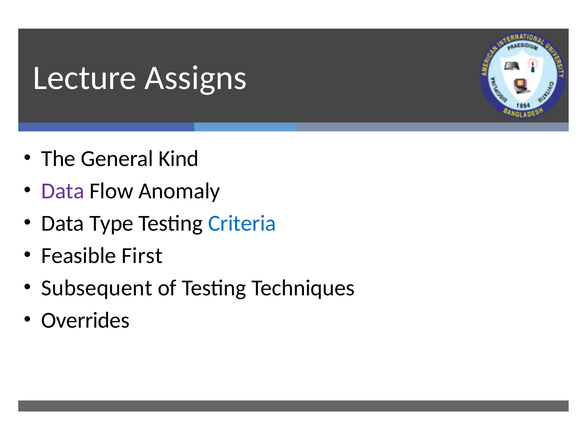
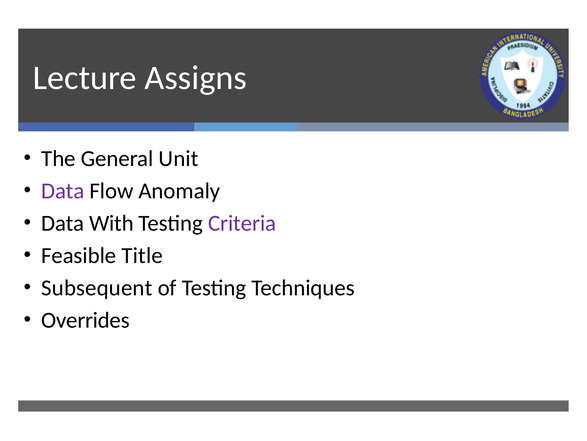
Kind: Kind -> Unit (179, 158)
Type: Type -> With (111, 223)
Criteria colour: blue -> purple (242, 223)
First: First -> Title (142, 255)
